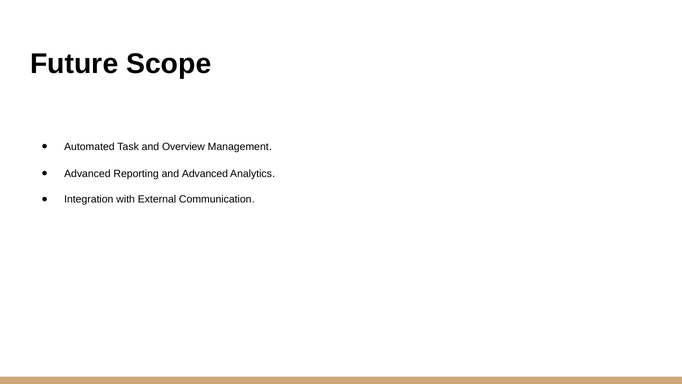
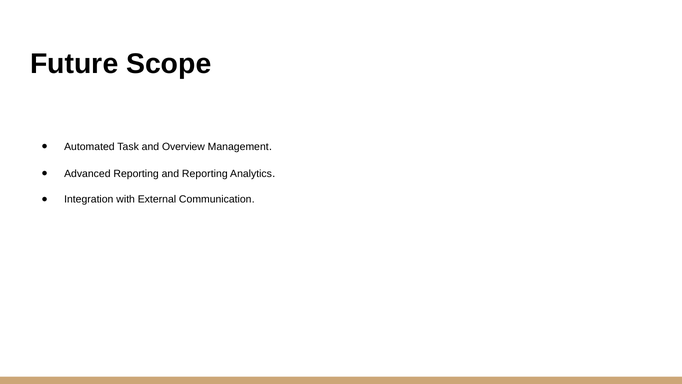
and Advanced: Advanced -> Reporting (205, 174)
